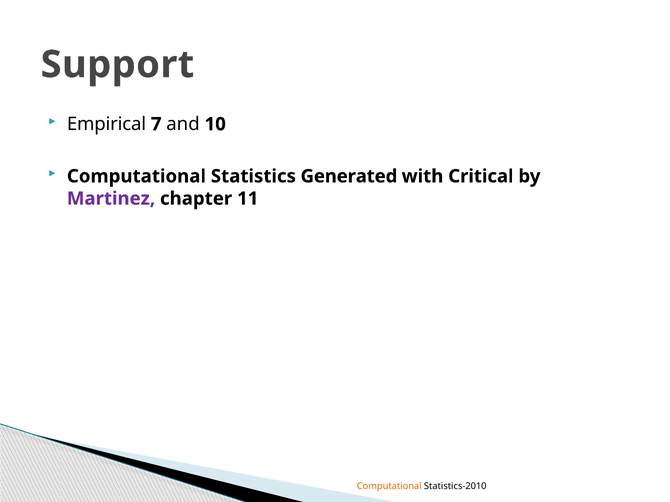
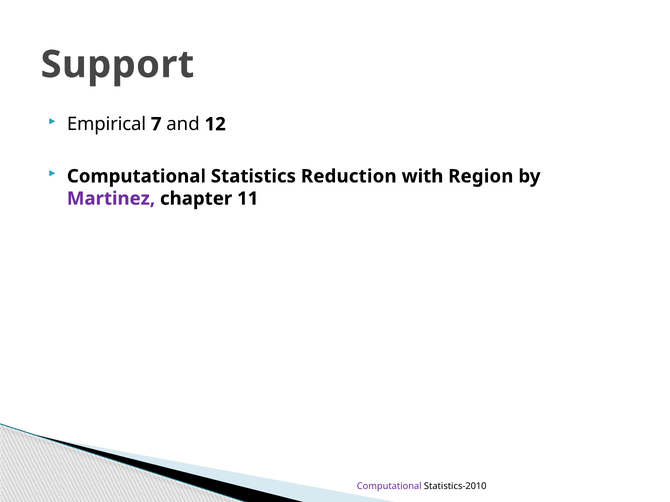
10: 10 -> 12 (215, 124)
Generated: Generated -> Reduction (349, 176)
Critical: Critical -> Region (481, 176)
Computational colour: orange -> purple (389, 487)
